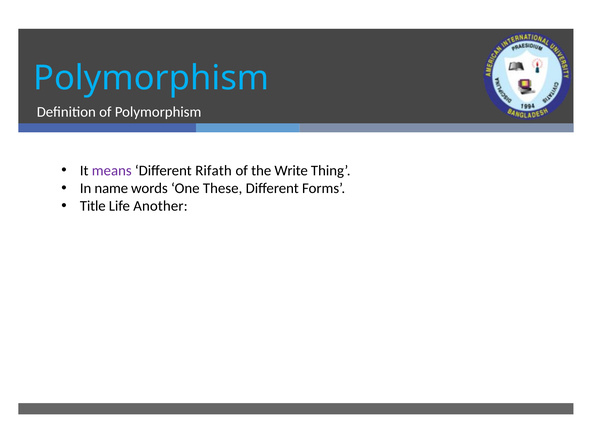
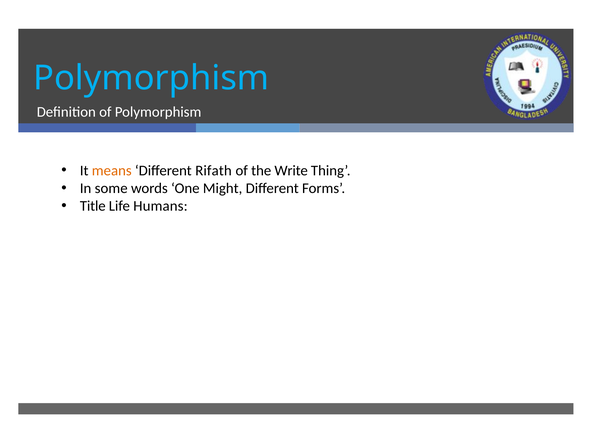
means colour: purple -> orange (112, 171)
name: name -> some (111, 188)
These: These -> Might (223, 188)
Another: Another -> Humans (160, 206)
